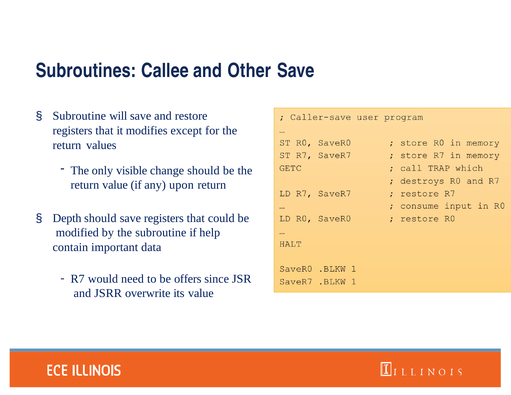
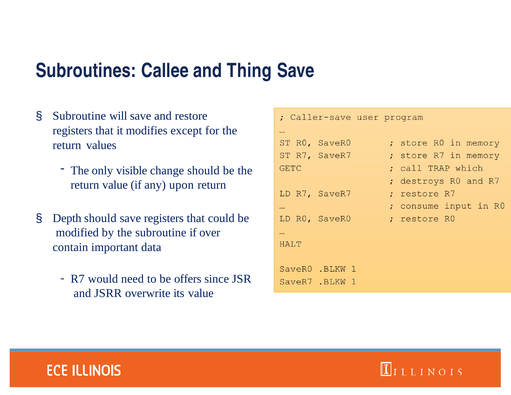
Other: Other -> Thing (249, 71)
help: help -> over (210, 233)
